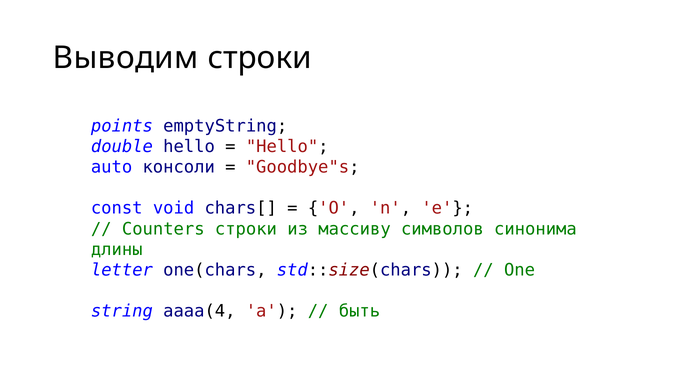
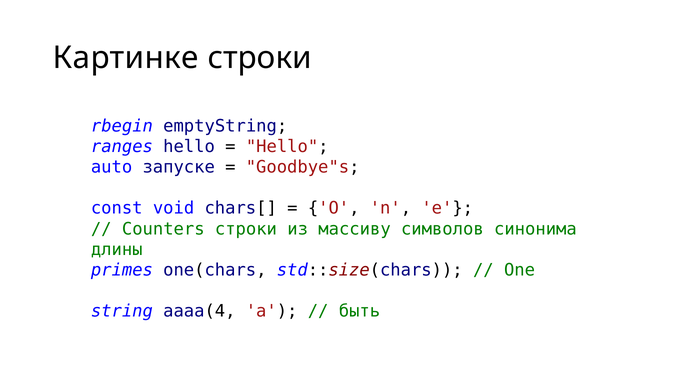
Выводим: Выводим -> Картинке (126, 58)
points: points -> rbegin (122, 126)
double: double -> ranges (122, 147)
консоли: консоли -> запуске (179, 167)
letter: letter -> primes (122, 270)
